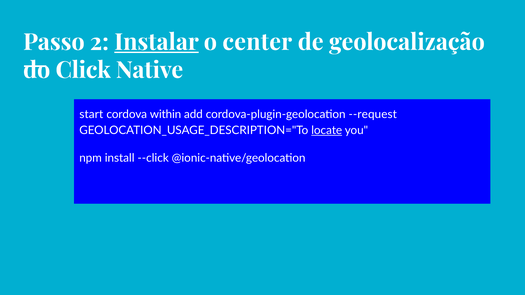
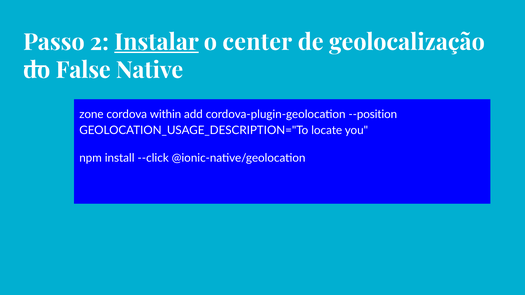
Click: Click -> False (83, 70)
start: start -> zone (91, 114)
--request: --request -> --position (373, 114)
locate underline: present -> none (327, 131)
